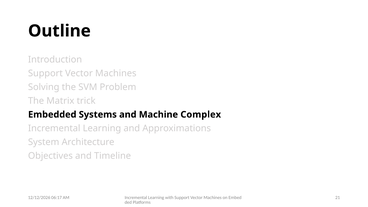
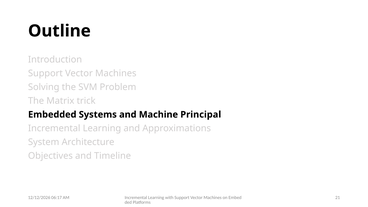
Complex: Complex -> Principal (201, 115)
